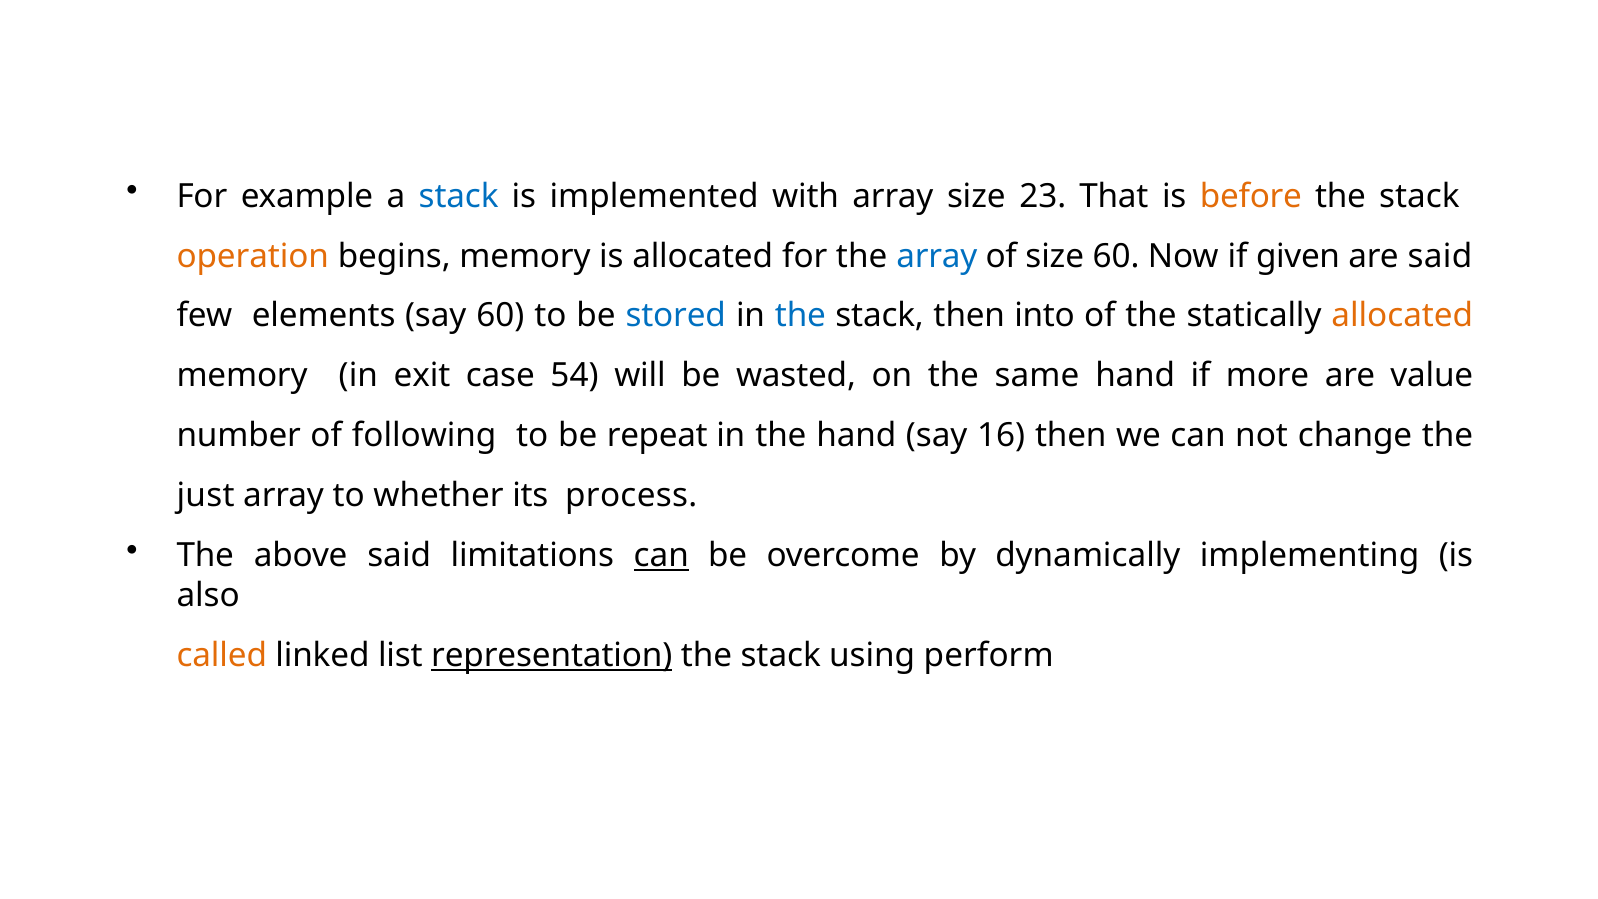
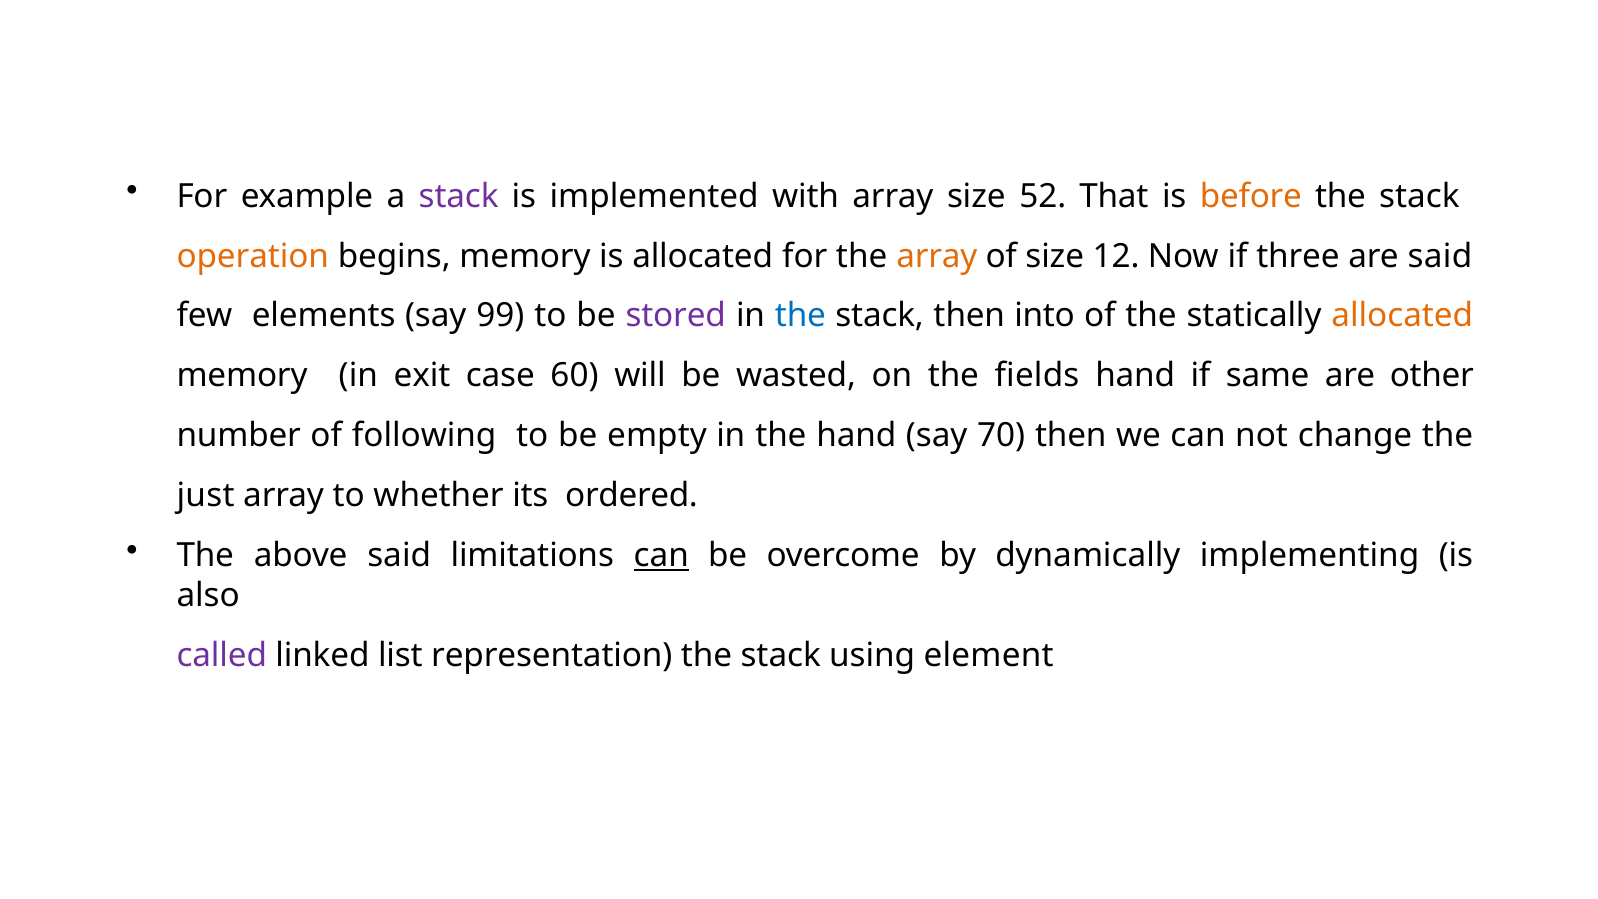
stack colour: blue -> purple (459, 196)
23: 23 -> 52 (1043, 196)
array colour: blue -> orange (937, 256)
size 60: 60 -> 12 (1116, 256)
given: given -> three (1298, 256)
say 60: 60 -> 99 (500, 316)
stored colour: blue -> purple (676, 316)
54: 54 -> 60 (574, 376)
same: same -> fields (1037, 376)
more: more -> same (1268, 376)
value: value -> other (1432, 376)
repeat: repeat -> empty (657, 436)
16: 16 -> 70 (1001, 436)
process: process -> ordered (632, 496)
called colour: orange -> purple (222, 655)
representation underline: present -> none (552, 655)
perform: perform -> element (989, 655)
